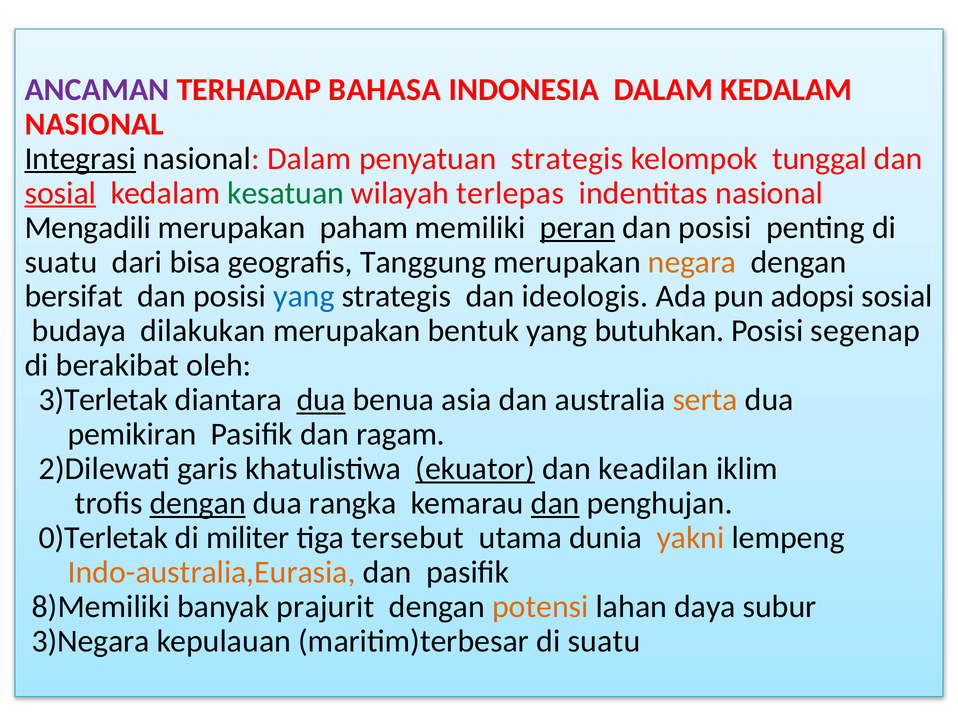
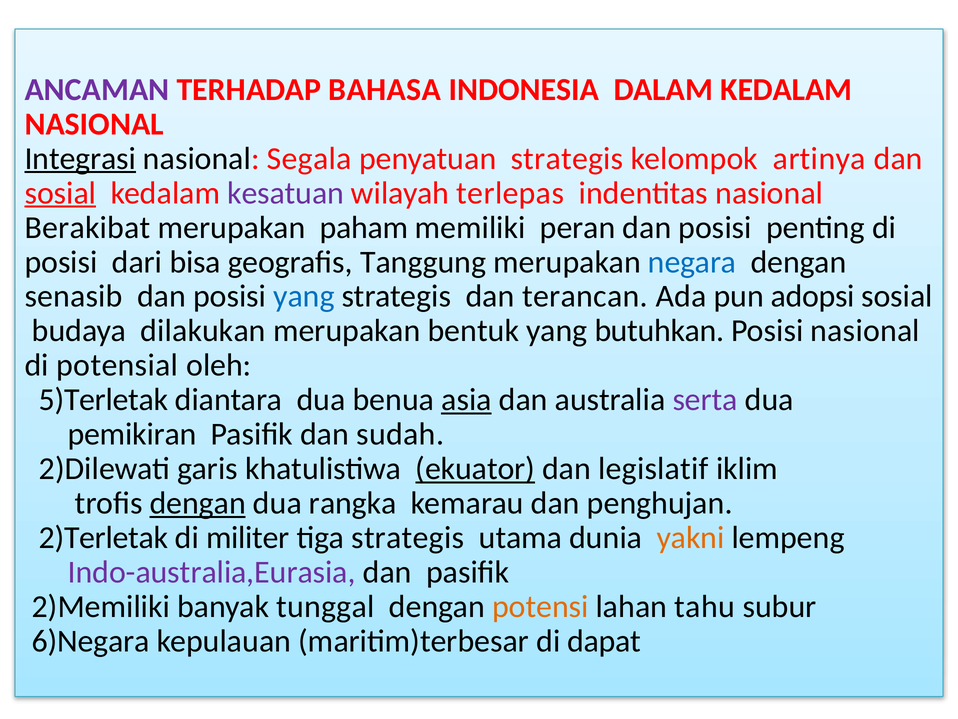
nasional Dalam: Dalam -> Segala (309, 158)
tunggal: tunggal -> artinya (819, 158)
kesatuan colour: green -> purple (286, 193)
Mengadili: Mengadili -> Berakibat (87, 227)
peran underline: present -> none (578, 227)
suatu: suatu -> posisi (61, 262)
negara colour: orange -> blue (692, 262)
bersifat: bersifat -> senasib (74, 296)
ideologis: ideologis -> terancan (585, 296)
Posisi segenap: segenap -> nasional (865, 331)
berakibat: berakibat -> potensial (117, 365)
3)Terletak: 3)Terletak -> 5)Terletak (103, 400)
dua underline: present -> none (321, 400)
asia underline: none -> present (466, 400)
serta colour: orange -> purple (705, 400)
ragam: ragam -> sudah (400, 434)
keadilan: keadilan -> legislatif (653, 469)
dan underline: present -> none (555, 503)
0)Terletak: 0)Terletak -> 2)Terletak (103, 538)
tiga tersebut: tersebut -> strategis (408, 538)
Indo-australia,Eurasia colour: orange -> purple (212, 572)
8)Memiliki: 8)Memiliki -> 2)Memiliki (101, 607)
prajurit: prajurit -> tunggal (325, 607)
daya: daya -> tahu (705, 607)
3)Negara: 3)Negara -> 6)Negara (91, 641)
maritim)terbesar di suatu: suatu -> dapat (604, 641)
